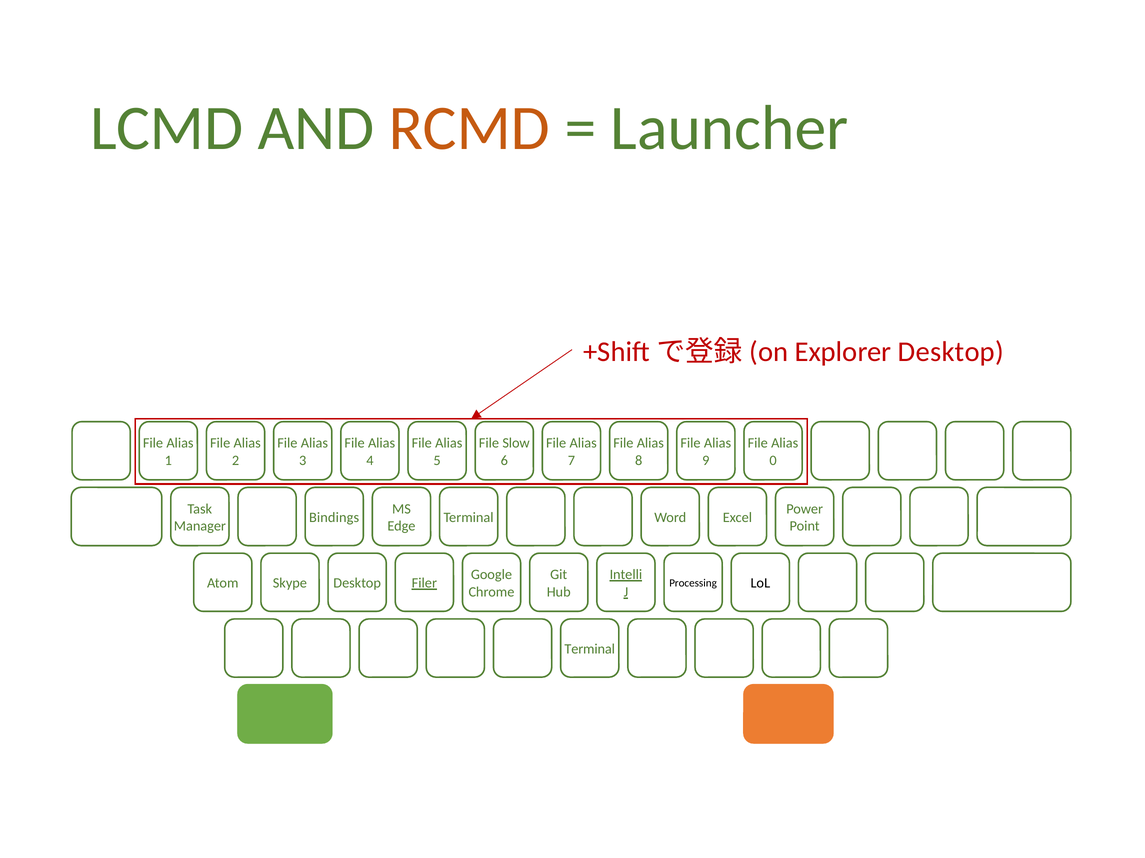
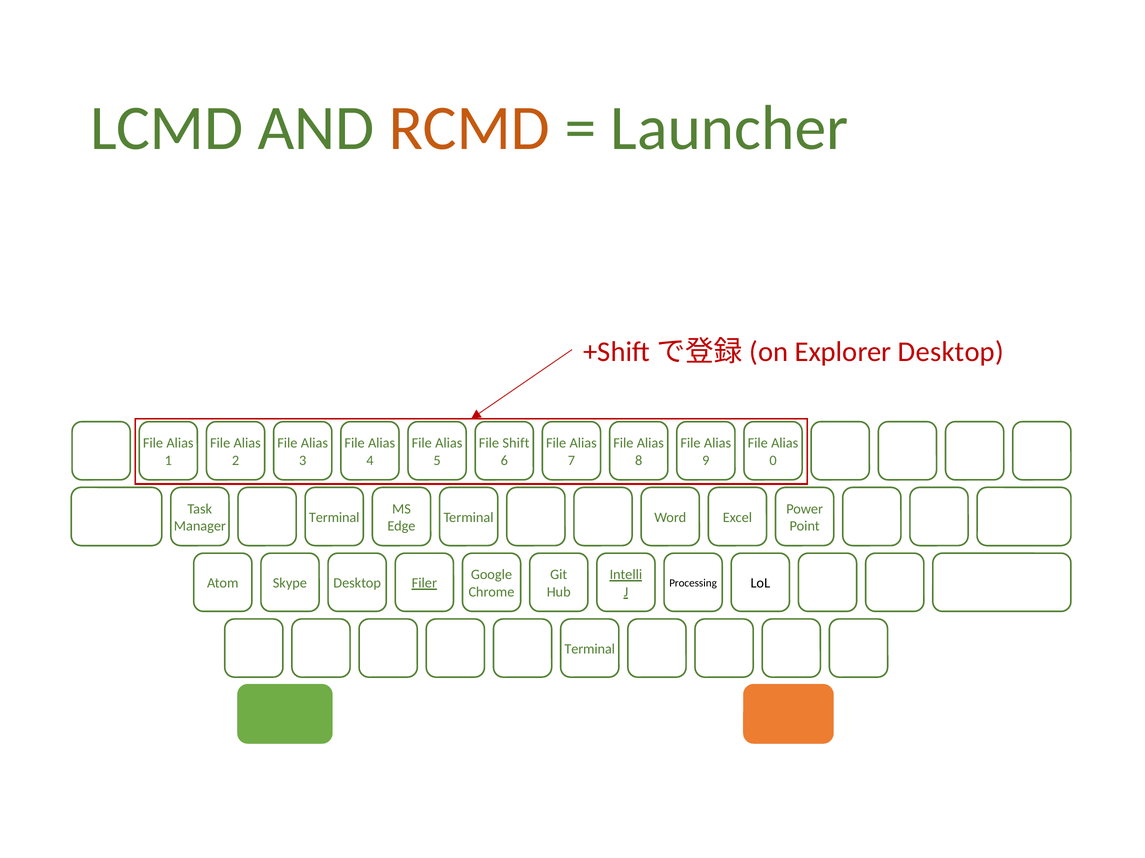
Slow: Slow -> Shift (516, 443)
Bindings: Bindings -> Terminal (334, 518)
